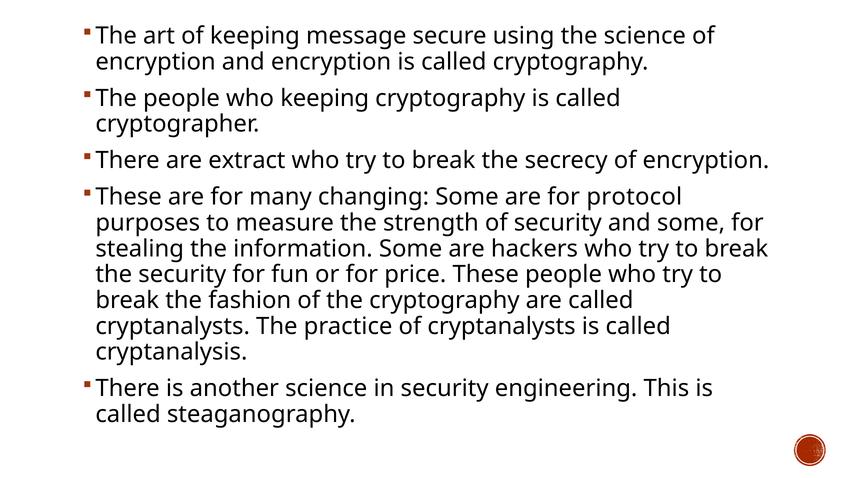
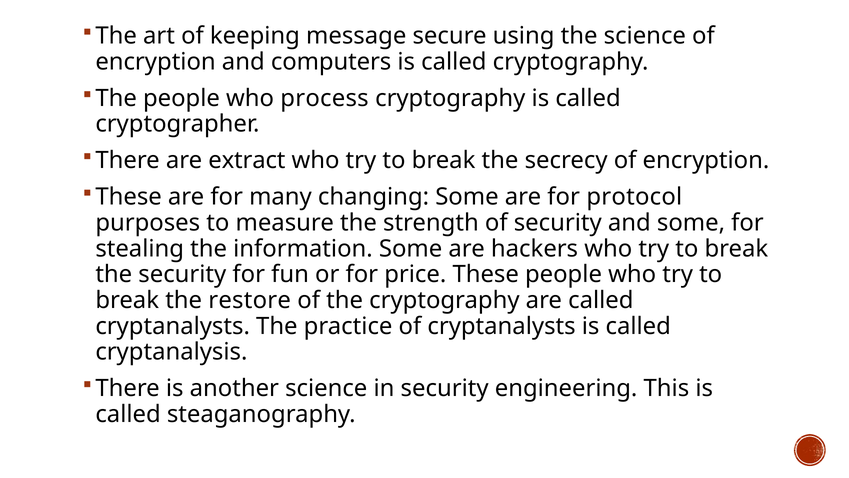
and encryption: encryption -> computers (331, 62)
who keeping: keeping -> process (325, 98)
fashion: fashion -> restore (250, 300)
